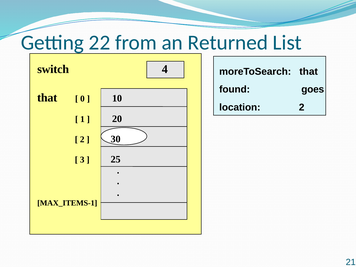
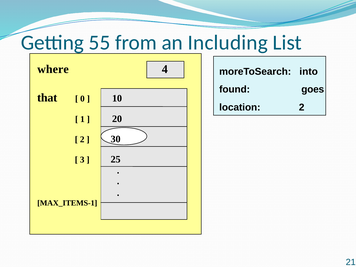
22: 22 -> 55 (100, 43)
Returned: Returned -> Including (228, 43)
switch: switch -> where (53, 69)
moreToSearch that: that -> into (309, 72)
